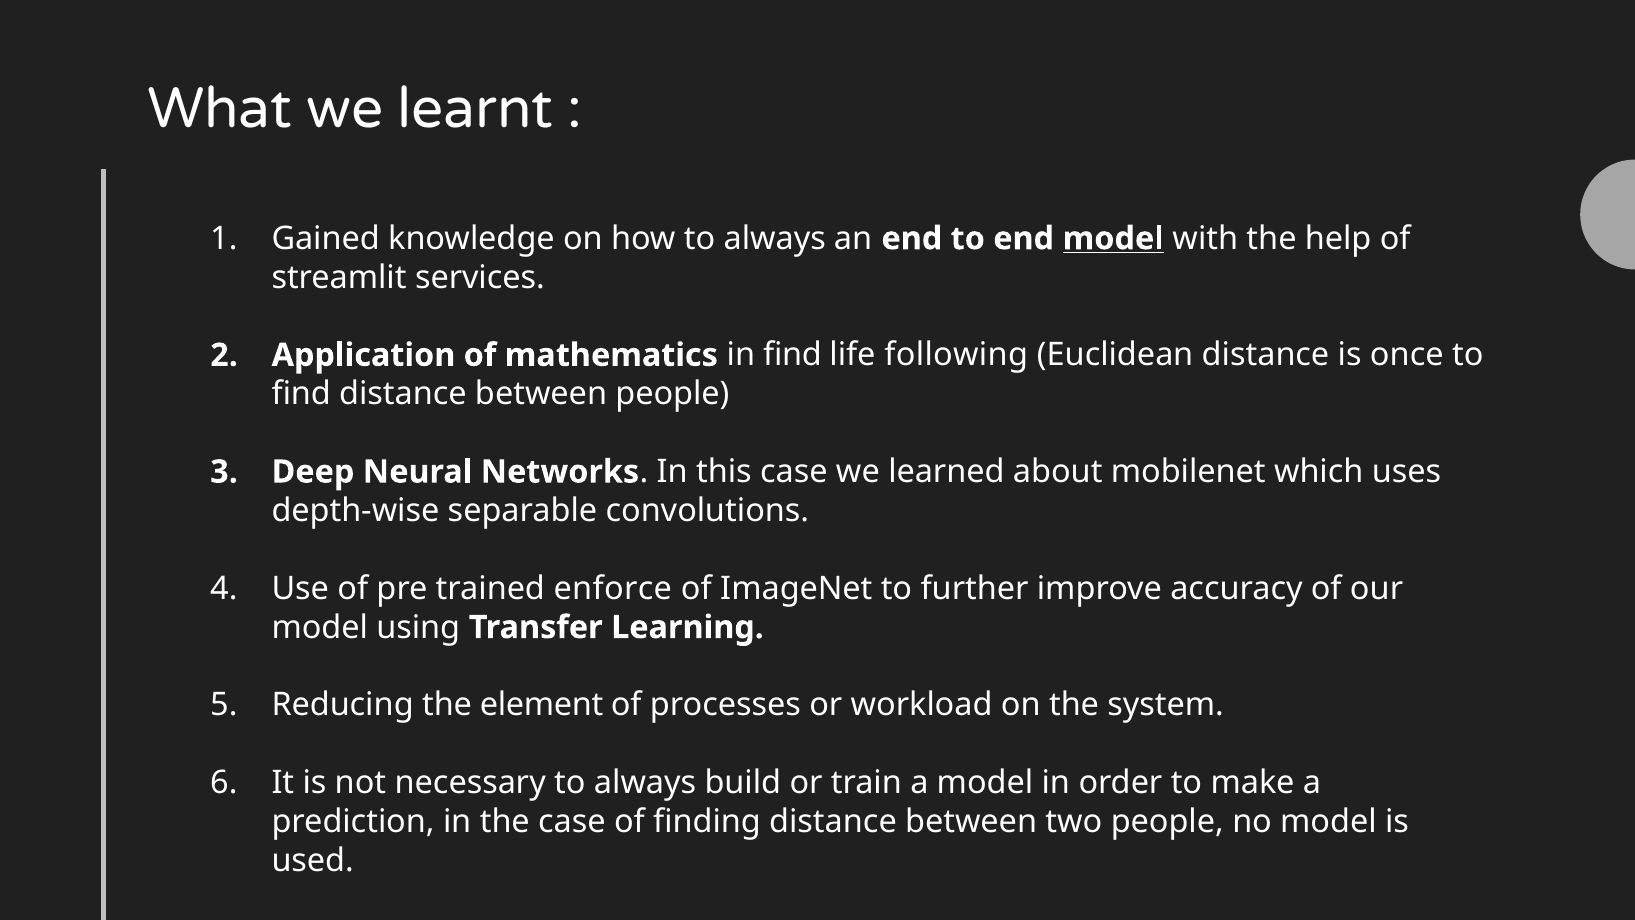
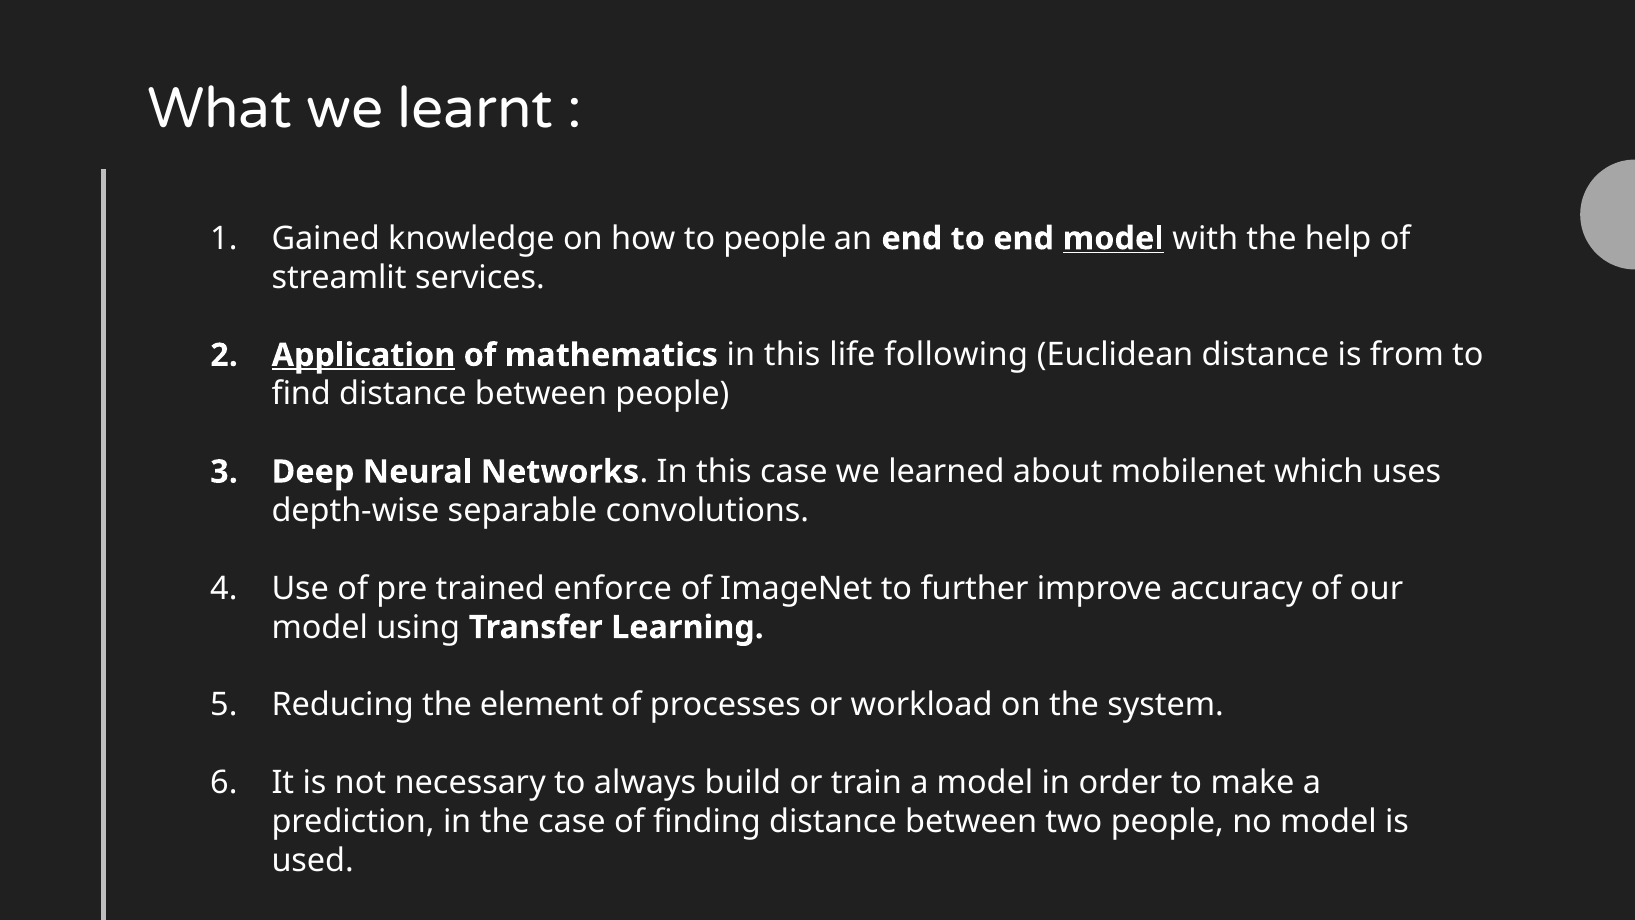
how to always: always -> people (775, 238)
Application underline: none -> present (363, 355)
mathematics in find: find -> this (792, 355)
once: once -> from (1407, 355)
